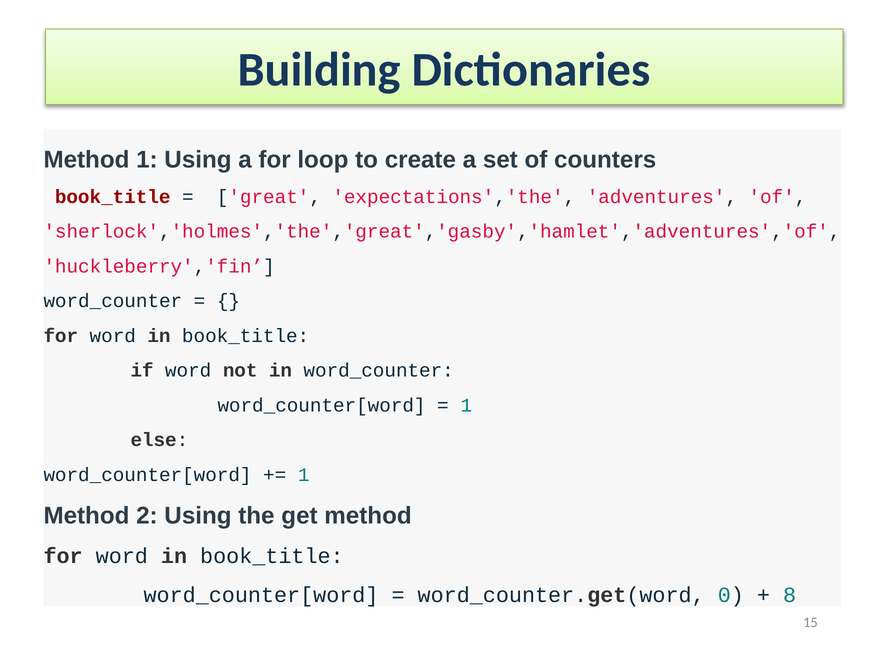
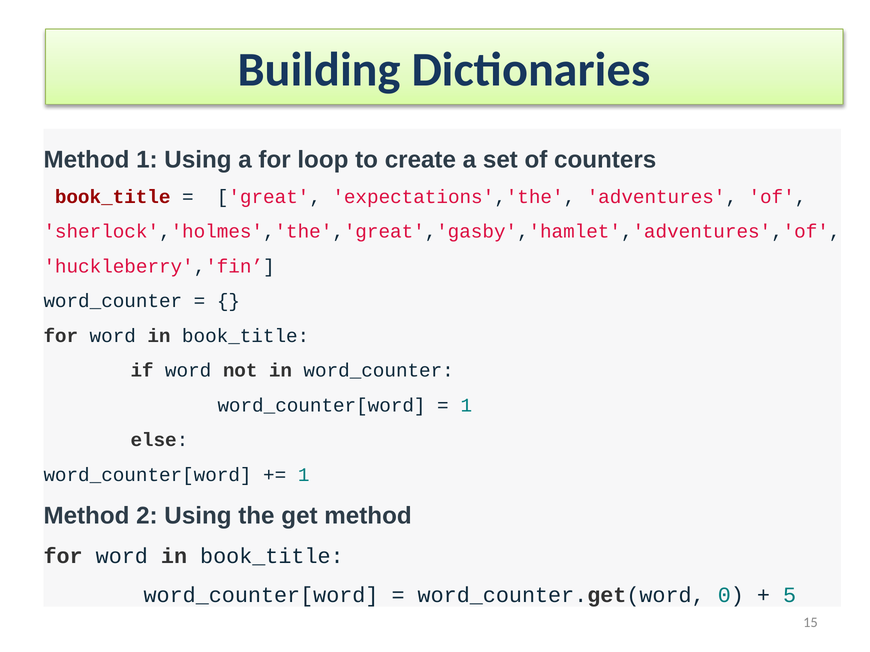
8: 8 -> 5 (790, 596)
